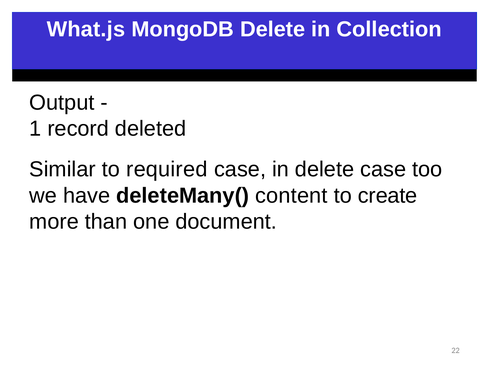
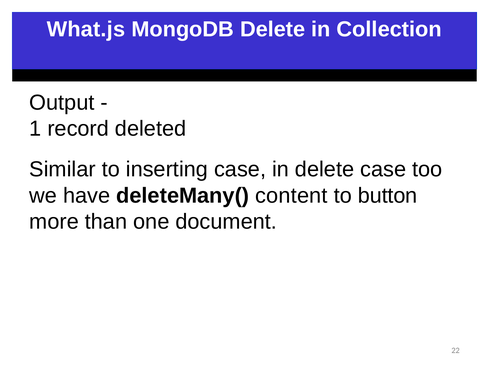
required: required -> inserting (167, 169)
create: create -> button (388, 195)
